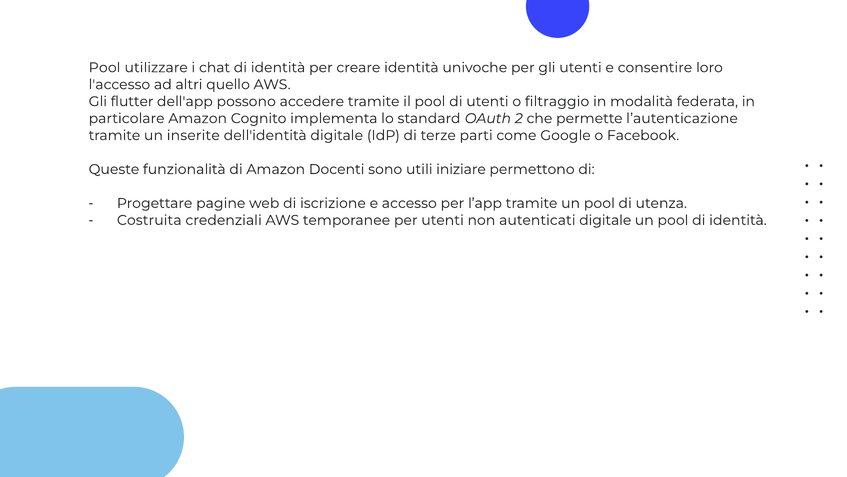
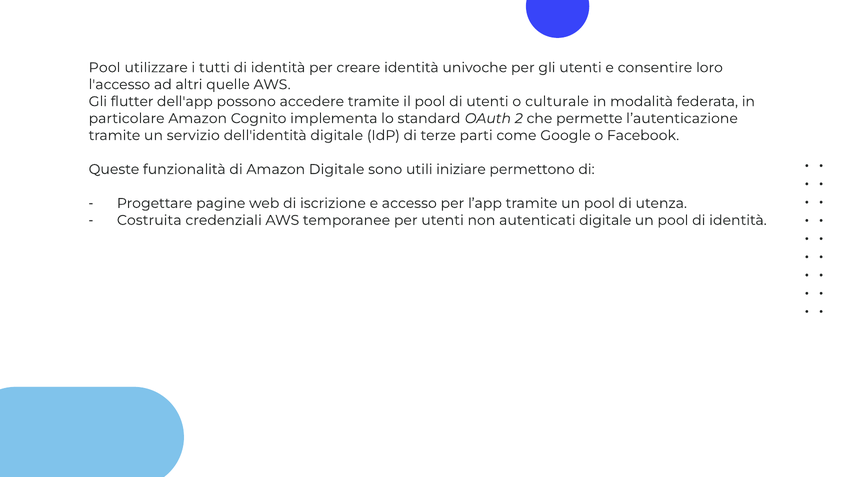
chat: chat -> tutti (214, 68)
quello: quello -> quelle (228, 84)
filtraggio: filtraggio -> culturale (557, 101)
inserite: inserite -> servizio (193, 135)
Amazon Docenti: Docenti -> Digitale (337, 169)
